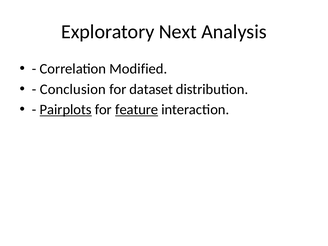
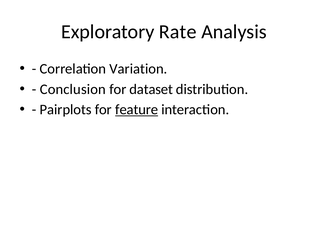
Next: Next -> Rate (178, 32)
Modified: Modified -> Variation (138, 69)
Pairplots underline: present -> none (66, 110)
